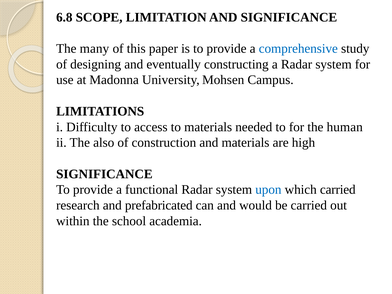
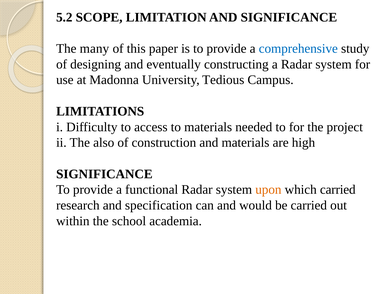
6.8: 6.8 -> 5.2 (64, 17)
Mohsen: Mohsen -> Tedious (223, 80)
human: human -> project (345, 127)
upon colour: blue -> orange (268, 190)
prefabricated: prefabricated -> specification (159, 205)
